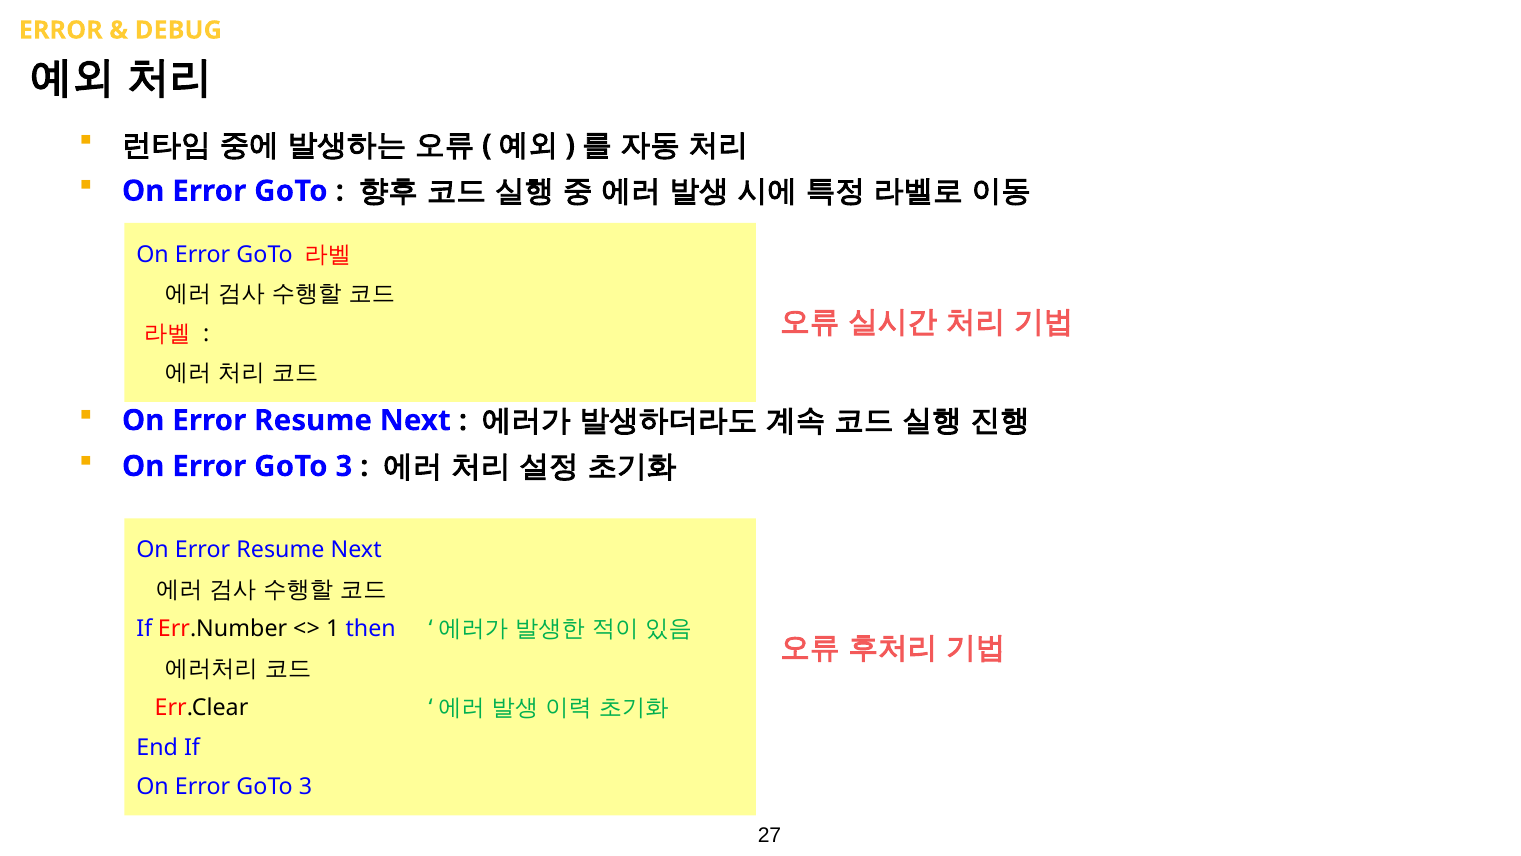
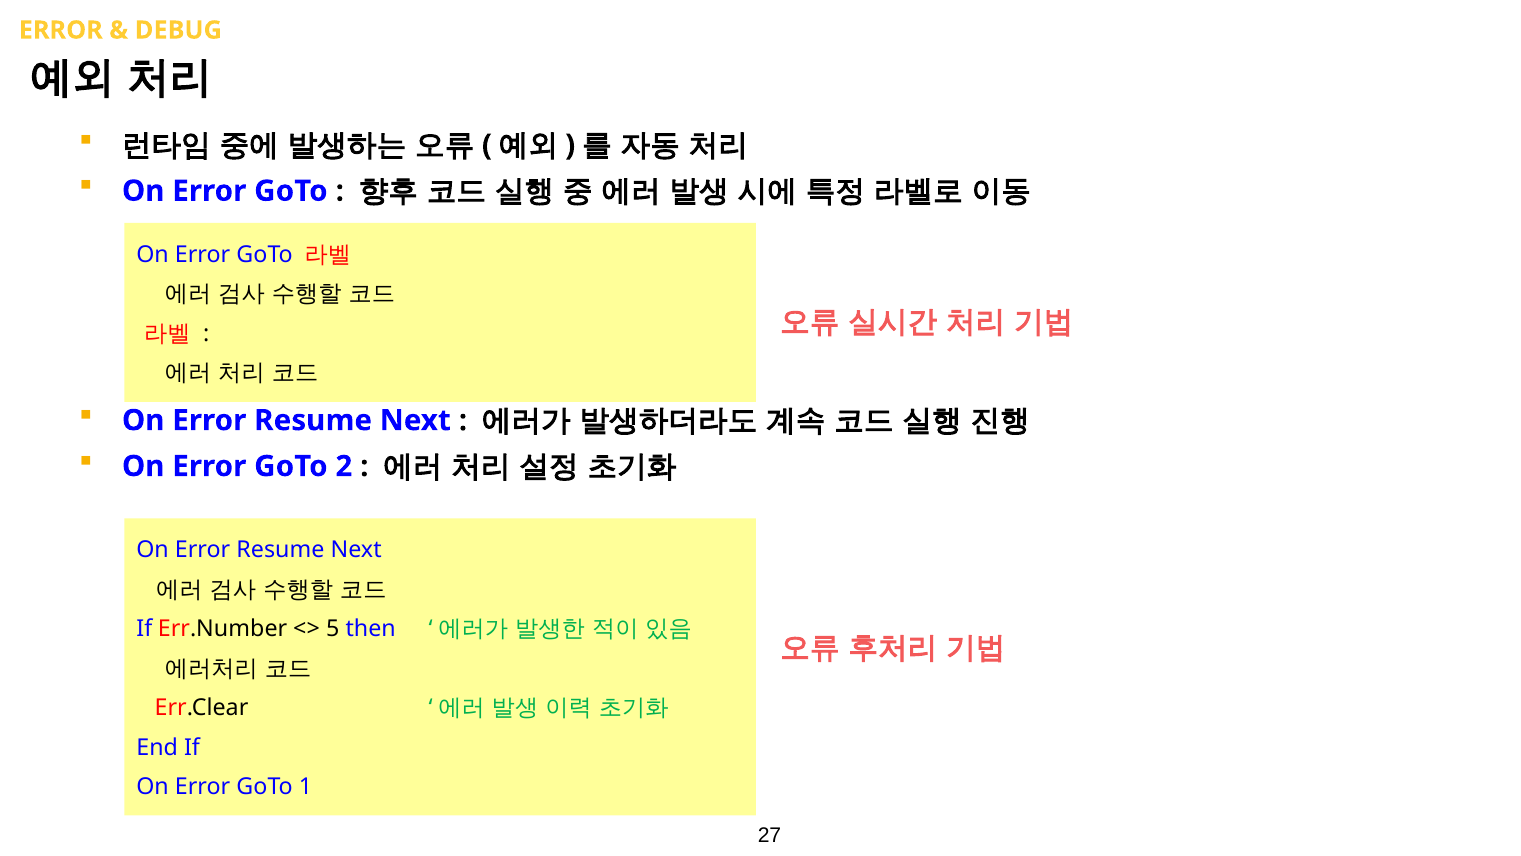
3: 3 -> 2 (344, 466)
1: 1 -> 5 (333, 629)
3: 3 -> 1 (306, 787)
